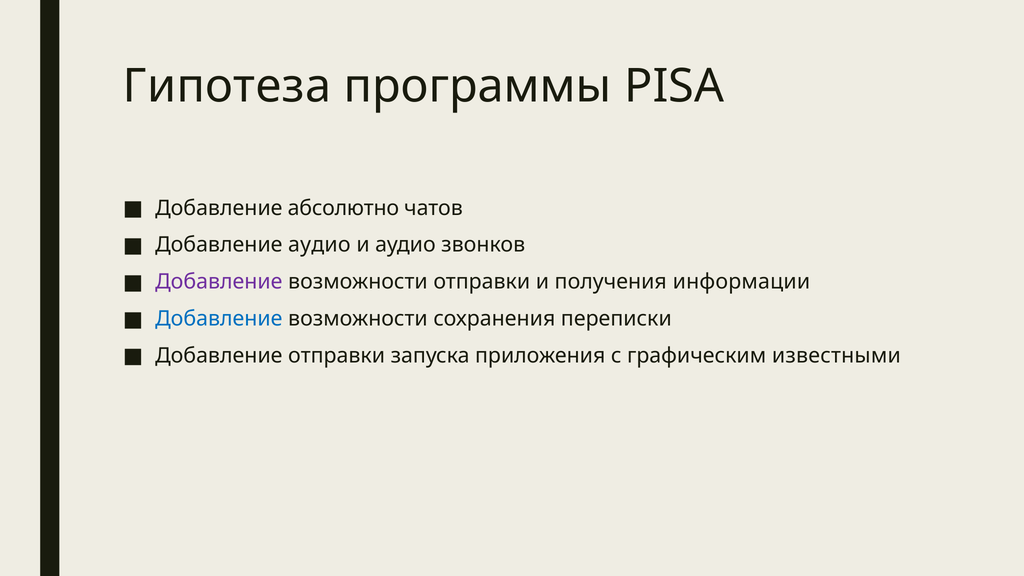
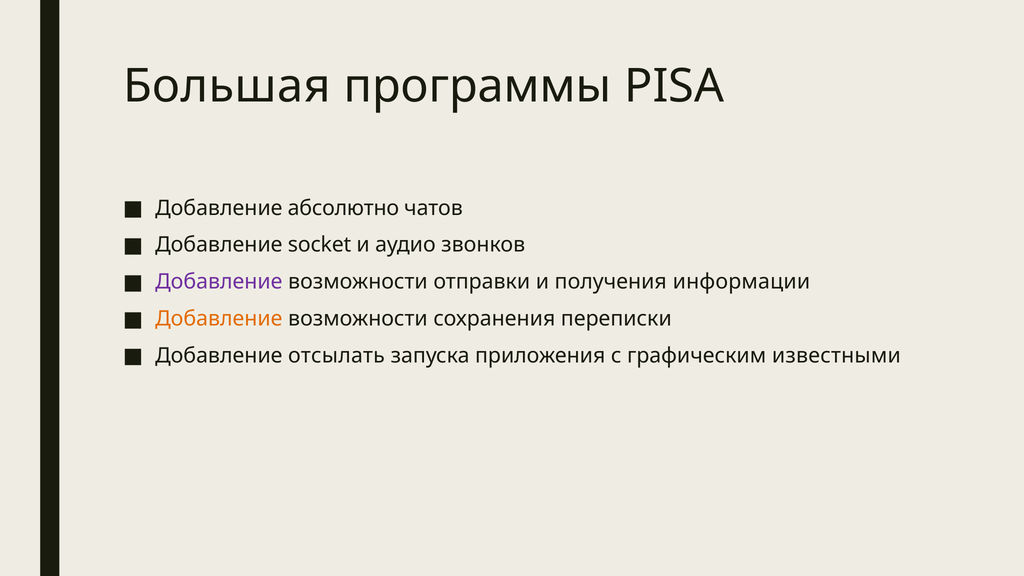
Гипотеза: Гипотеза -> Большая (227, 86)
Добавление аудио: аудио -> socket (320, 245)
Добавление colour: blue -> orange (219, 319)
Добавление отправки: отправки -> отсылать (336, 356)
